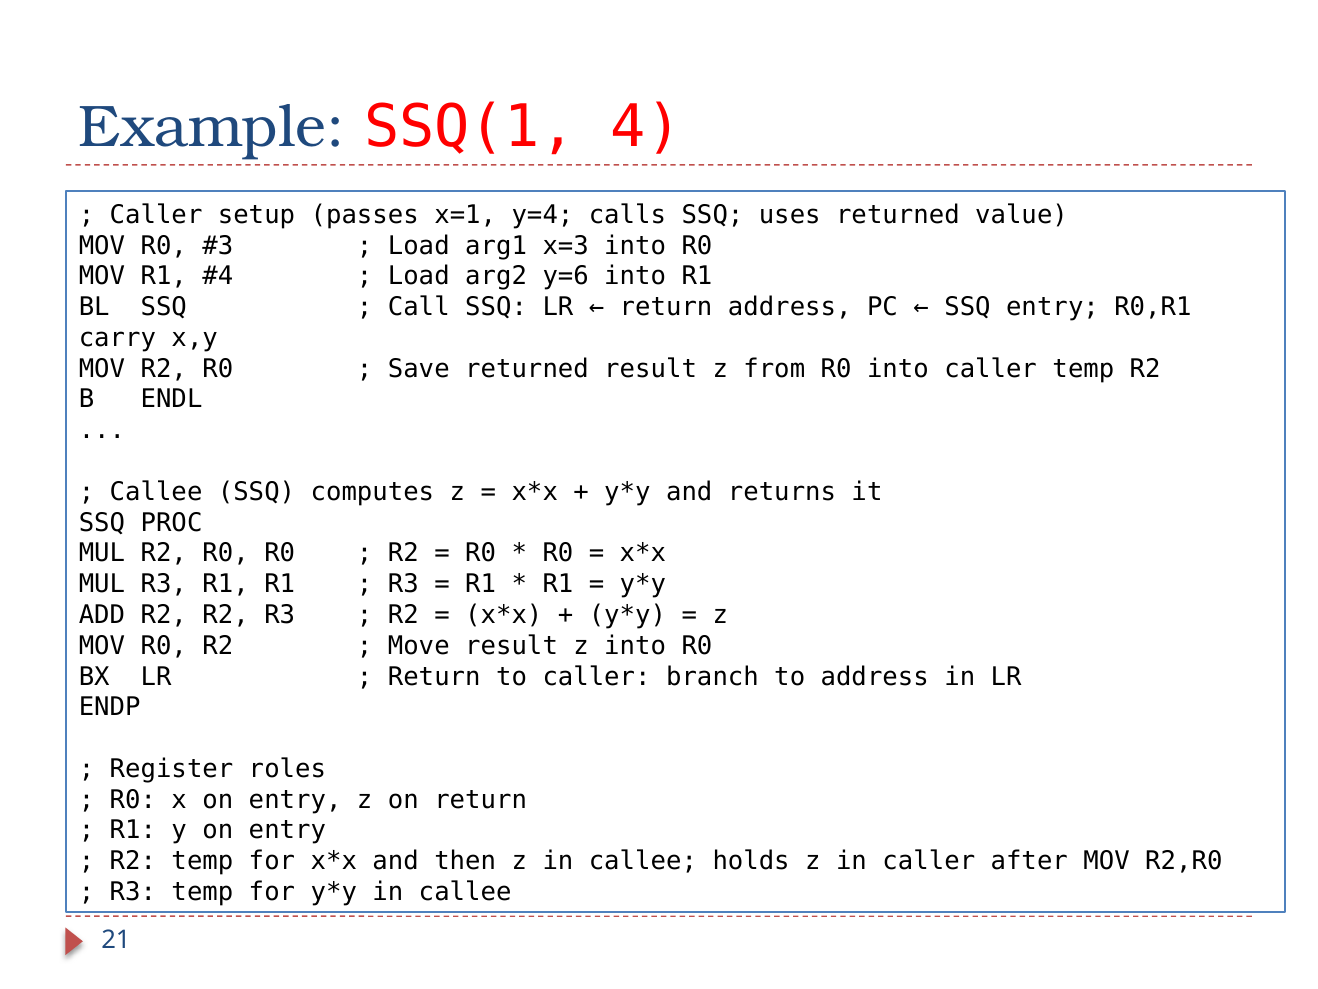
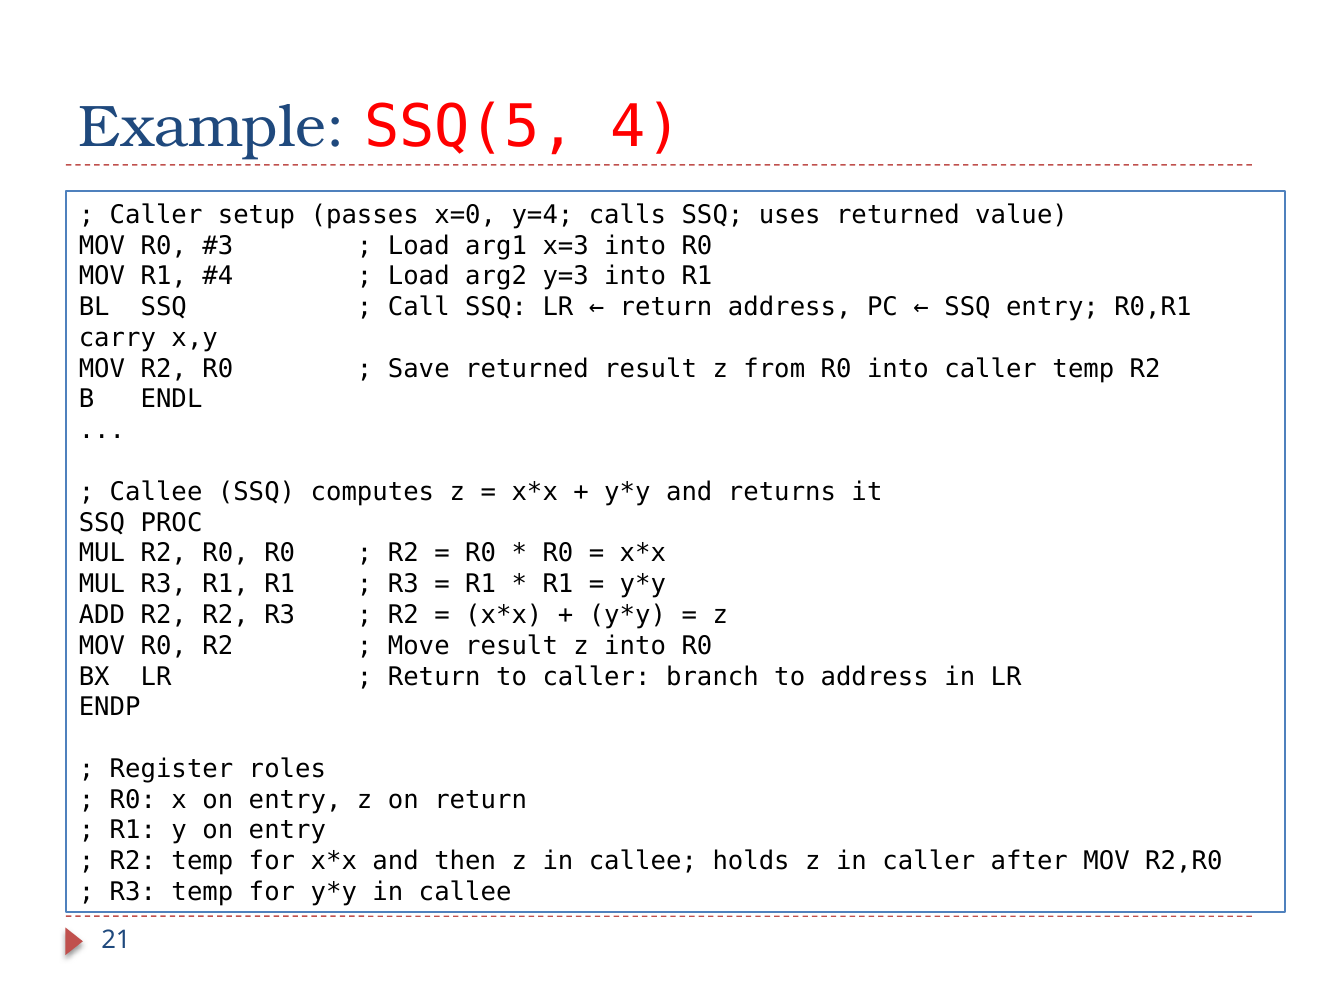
SSQ(1: SSQ(1 -> SSQ(5 (470, 127)
x=1: x=1 -> x=0 (465, 215)
y=6: y=6 -> y=3 (566, 276)
